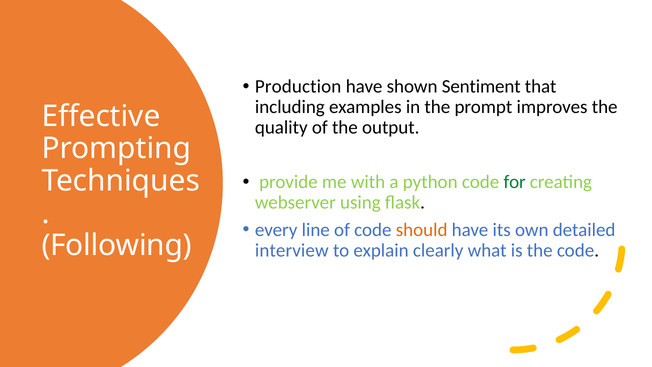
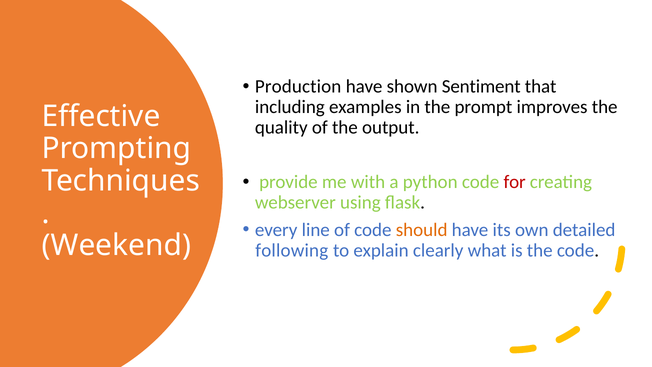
for colour: green -> red (515, 182)
Following: Following -> Weekend (116, 245)
interview: interview -> following (292, 250)
